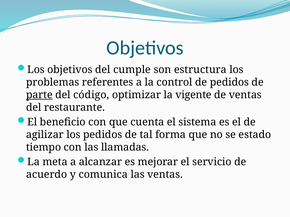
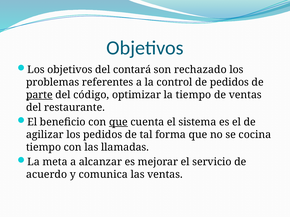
cumple: cumple -> contará (132, 70)
estructura: estructura -> rechazado (200, 70)
la vigente: vigente -> tiempo (193, 95)
que underline: none -> present (118, 122)
estado: estado -> cocina (255, 135)
